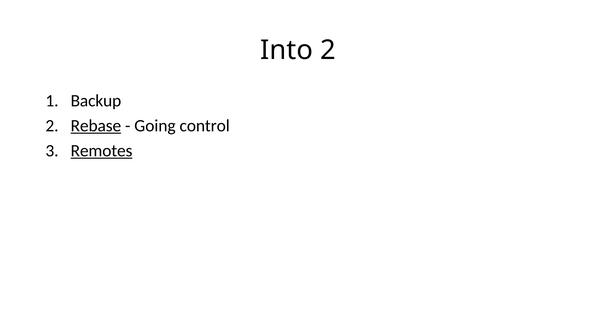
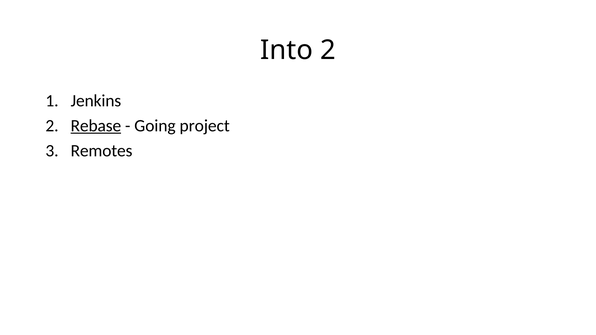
Backup: Backup -> Jenkins (96, 101)
control: control -> project (205, 126)
Remotes underline: present -> none (102, 151)
